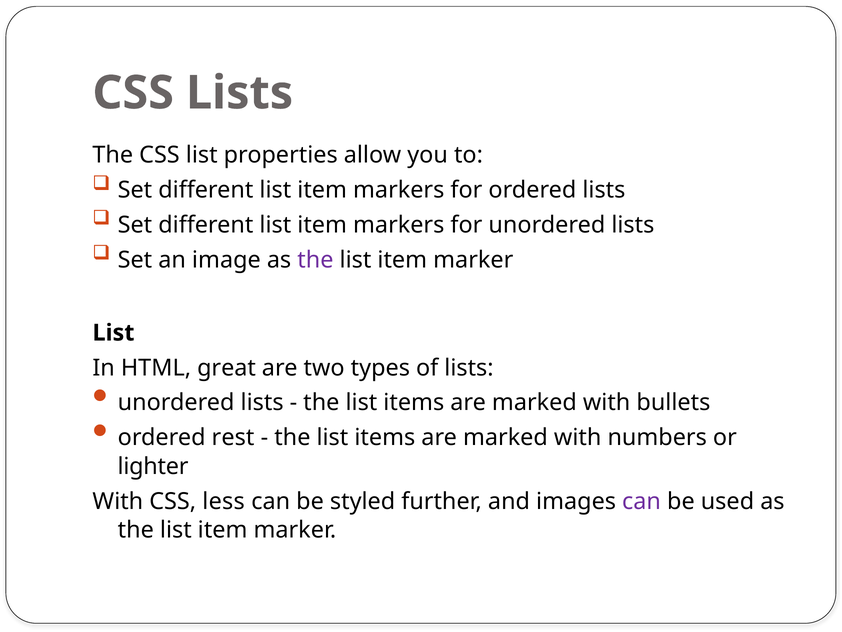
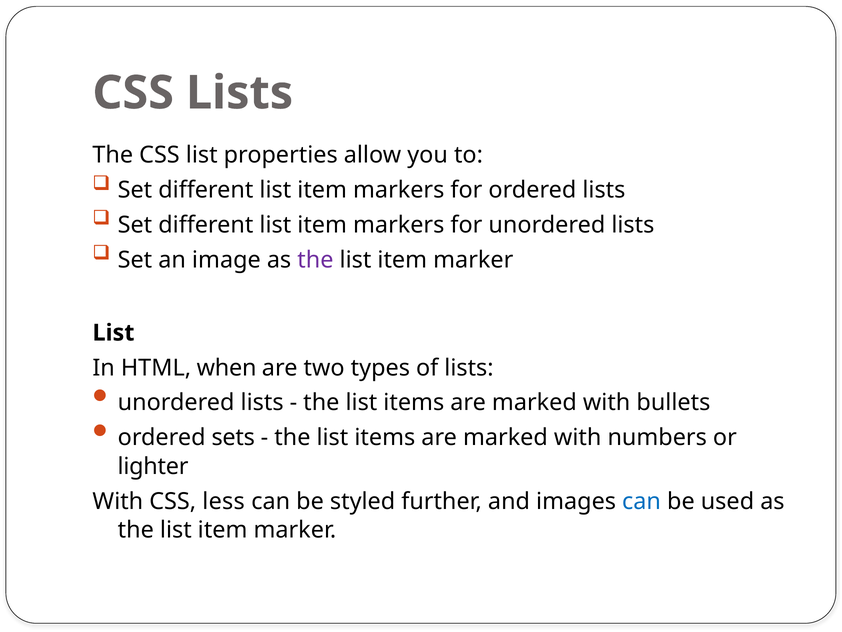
great: great -> when (227, 367)
rest: rest -> sets (233, 437)
can colour: purple -> blue (641, 501)
